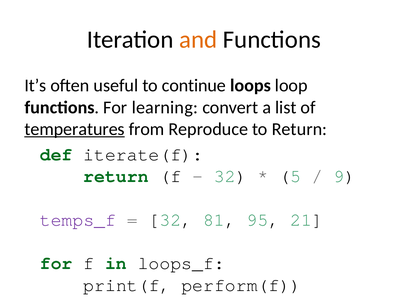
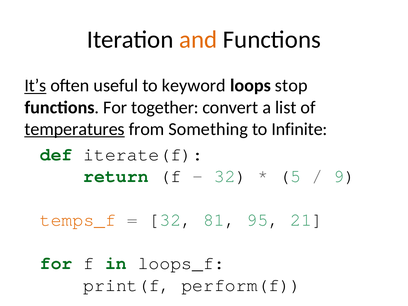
It’s underline: none -> present (35, 86)
continue: continue -> keyword (194, 86)
loop: loop -> stop (291, 86)
learning: learning -> together (165, 107)
Reproduce: Reproduce -> Something (208, 129)
to Return: Return -> Infinite (300, 129)
temps_f colour: purple -> orange (78, 220)
